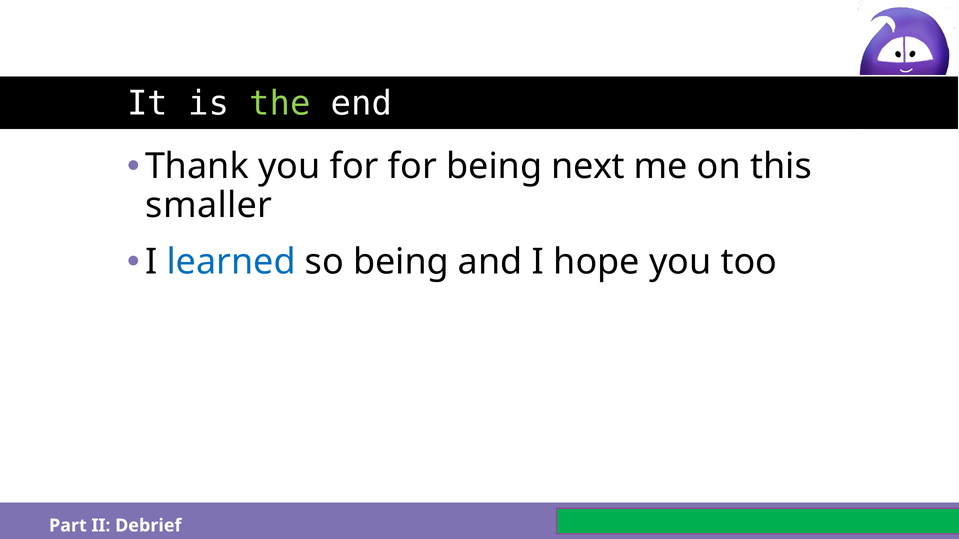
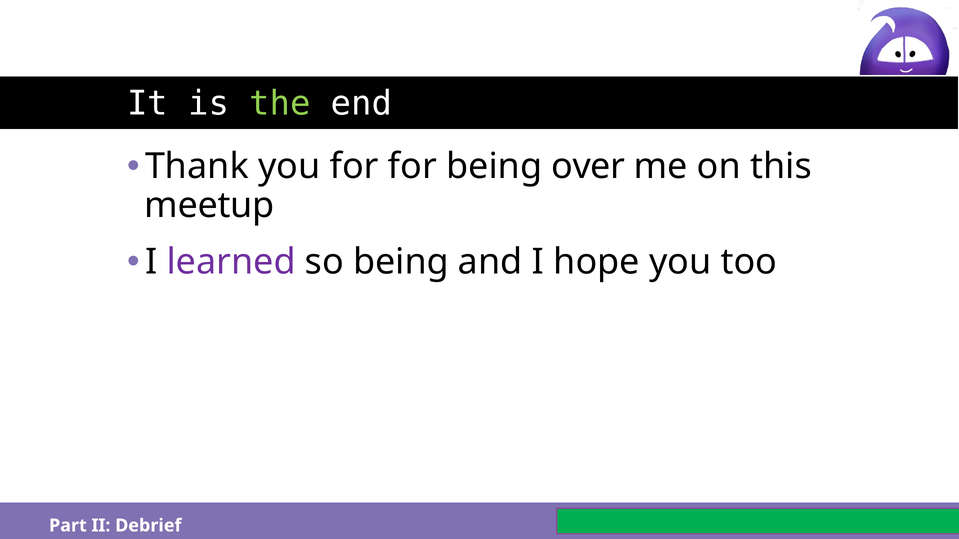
next: next -> over (588, 167)
smaller: smaller -> meetup (209, 205)
learned colour: blue -> purple (231, 262)
